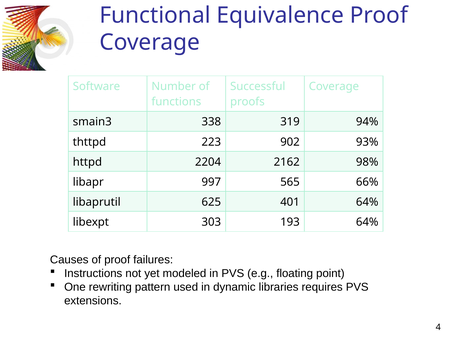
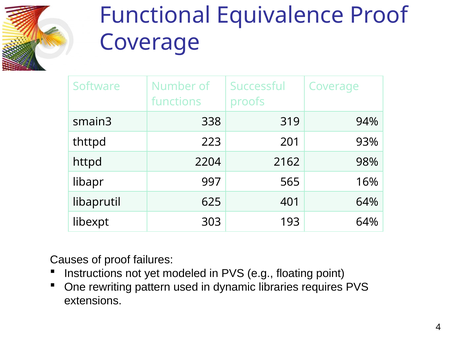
902: 902 -> 201 (290, 142)
66%: 66% -> 16% (367, 182)
